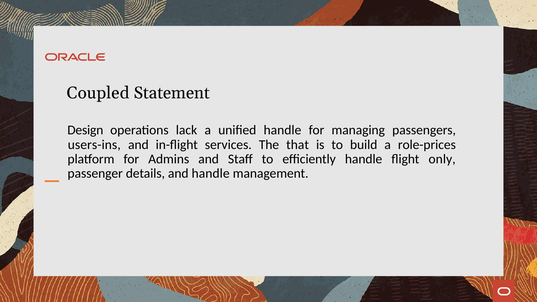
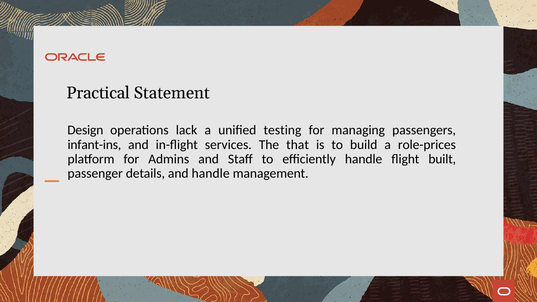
Coupled: Coupled -> Practical (98, 93)
unified handle: handle -> testing (282, 130)
users-ins: users-ins -> infant-ins (94, 145)
only: only -> built (442, 159)
